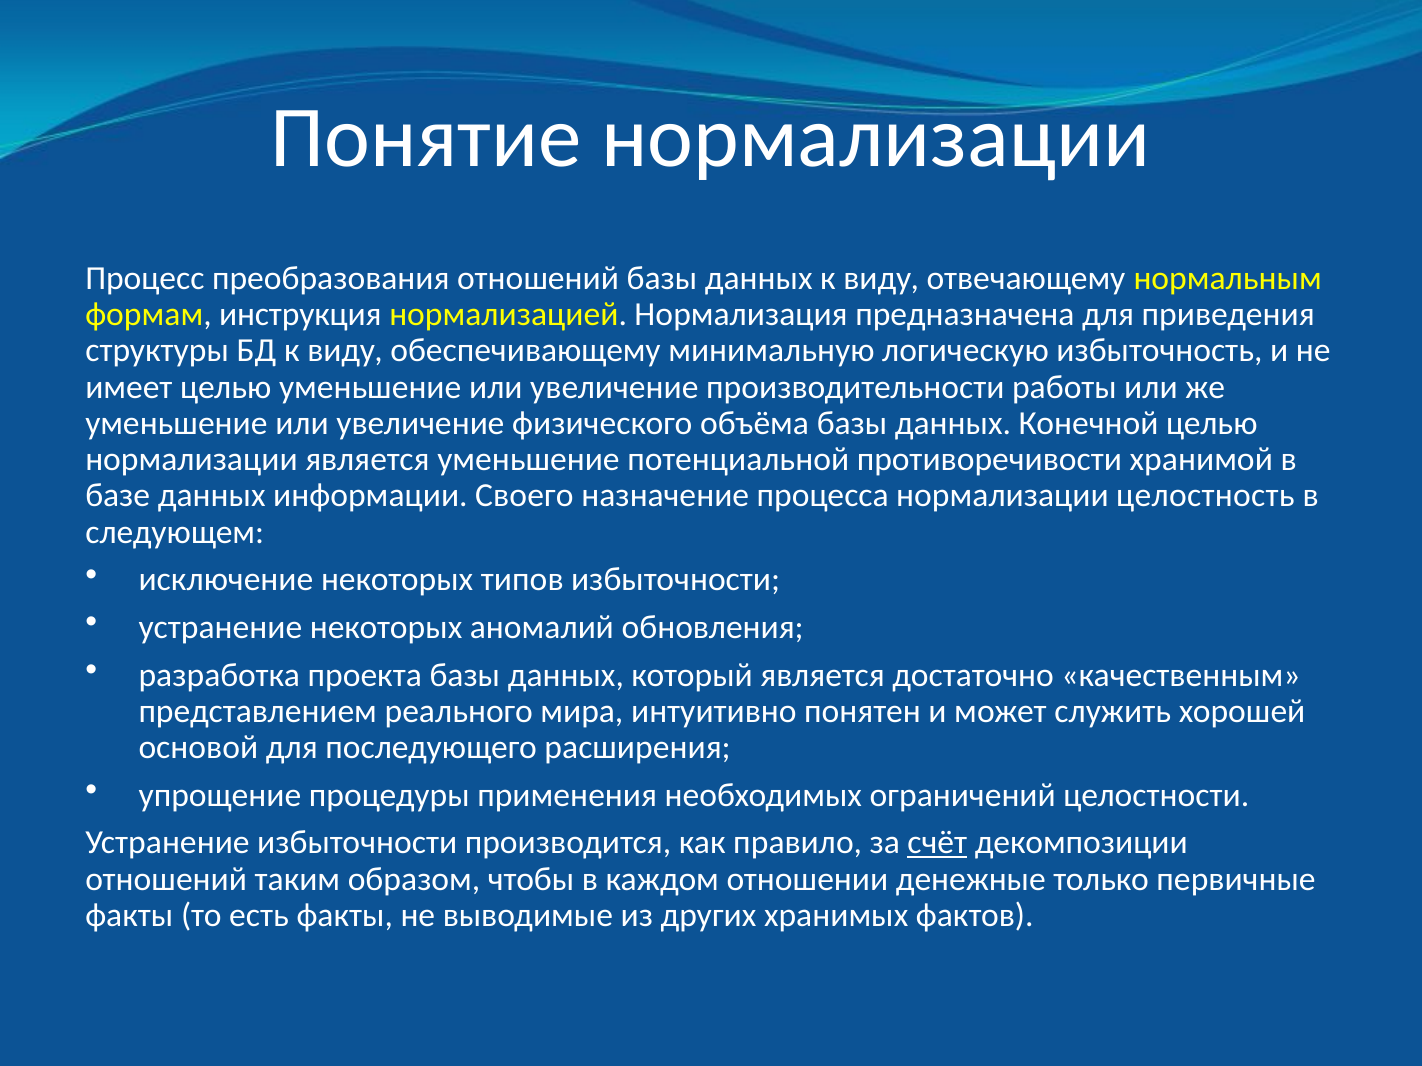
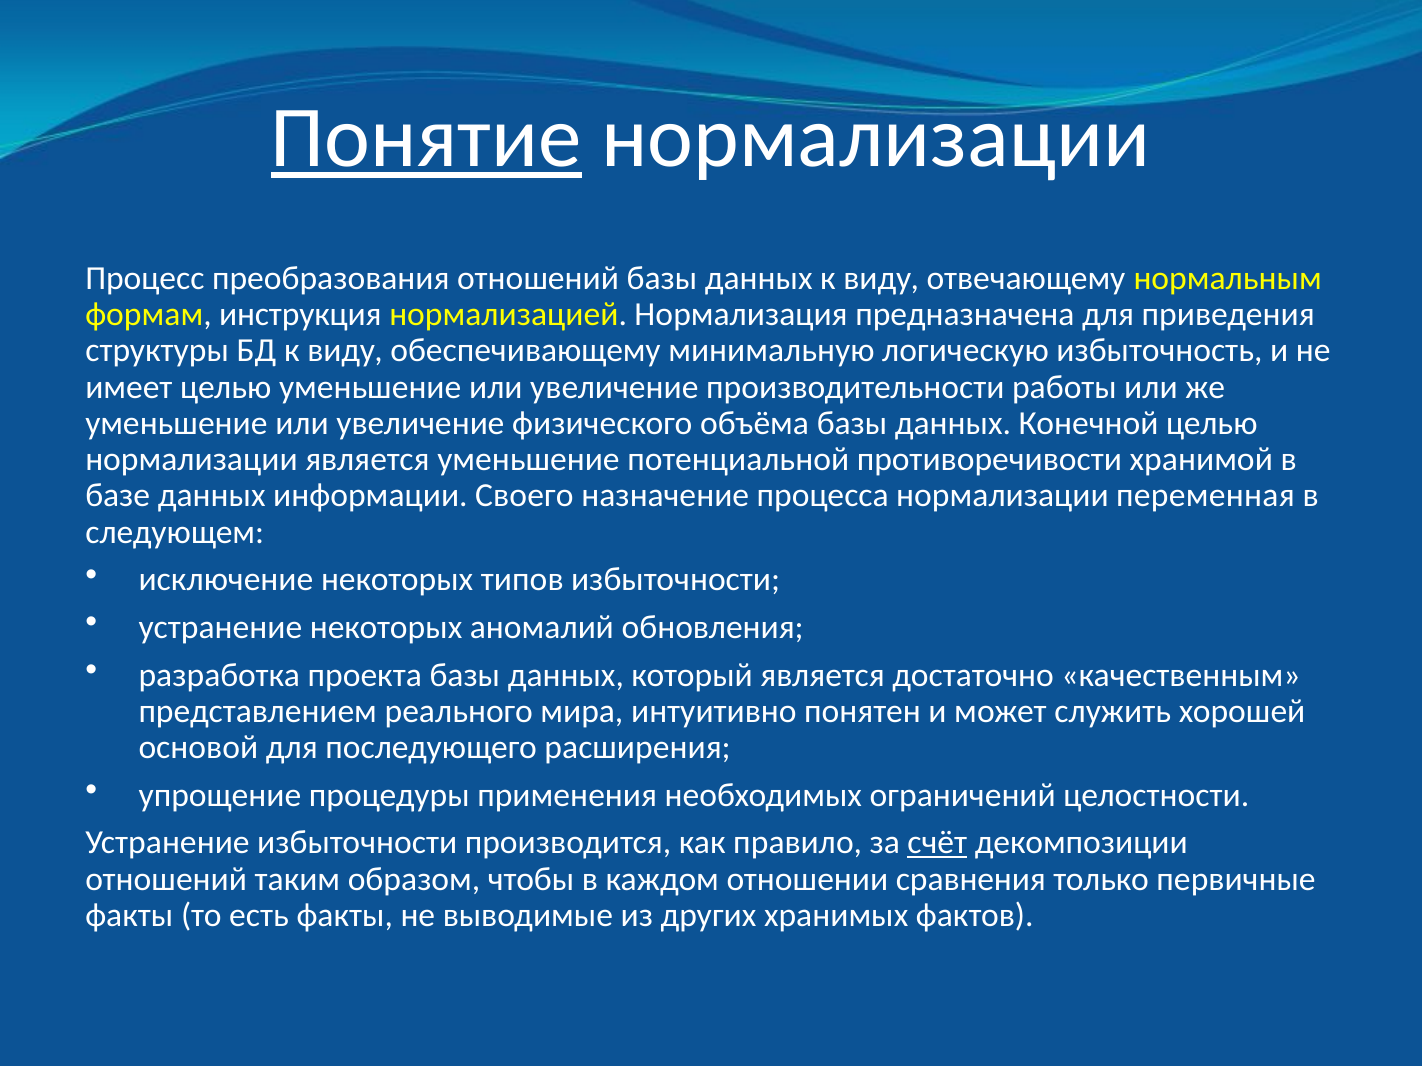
Понятие underline: none -> present (426, 138)
целостность: целостность -> переменная (1205, 496)
денежные: денежные -> сравнения (971, 879)
